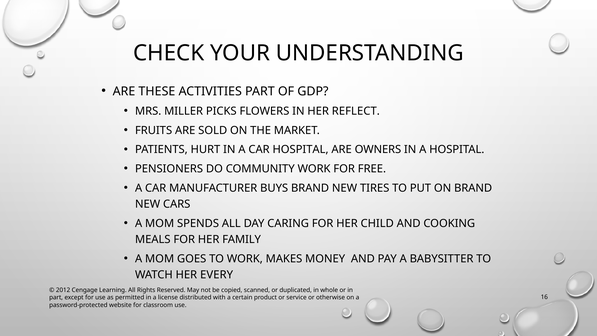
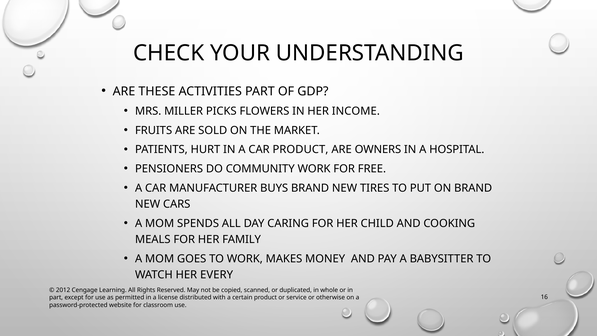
REFLECT: REFLECT -> INCOME (356, 111)
CAR HOSPITAL: HOSPITAL -> PRODUCT (300, 150)
